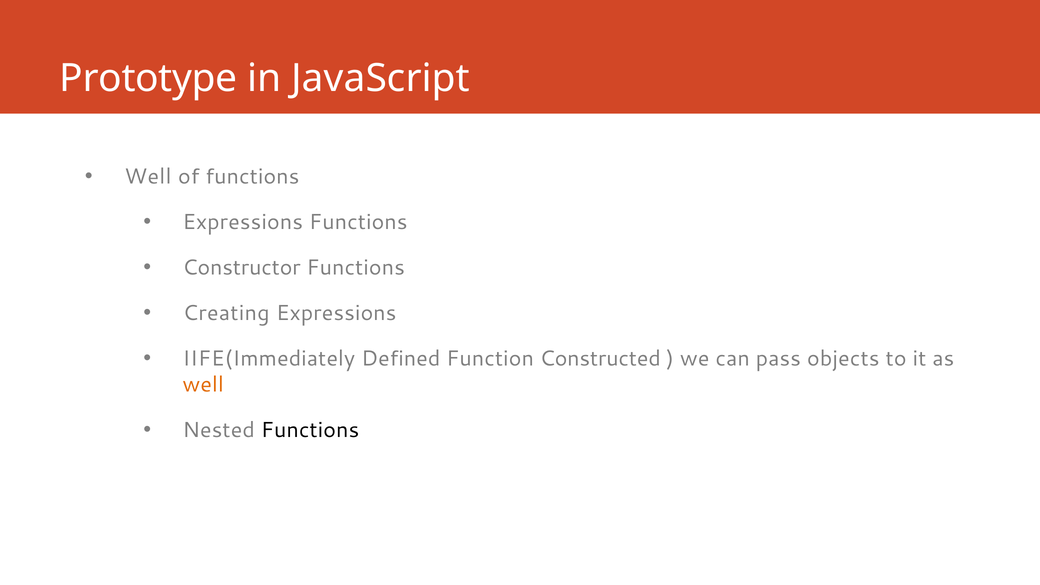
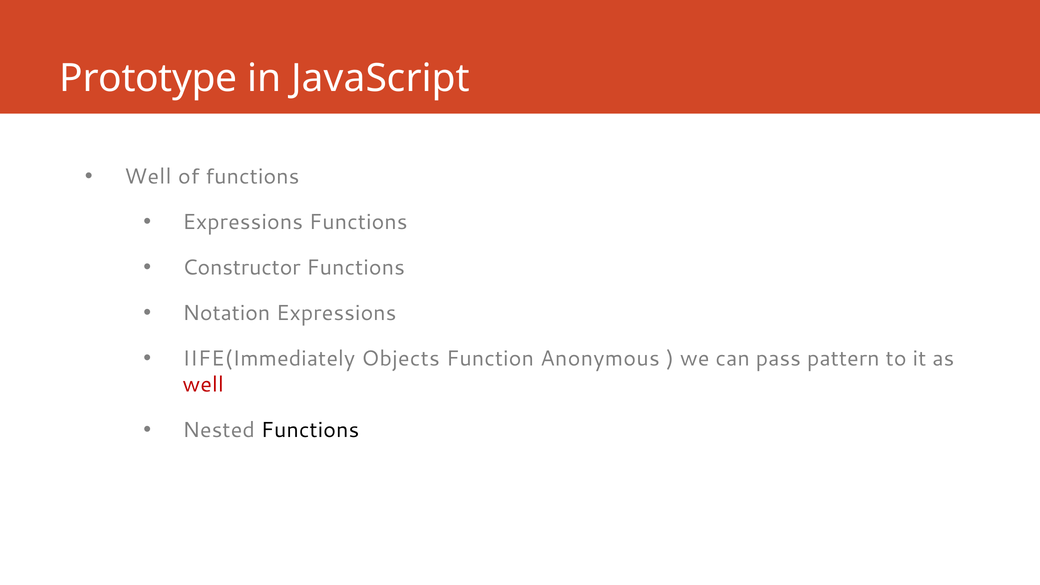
Creating: Creating -> Notation (226, 313)
Defined: Defined -> Objects (401, 359)
Constructed: Constructed -> Anonymous (600, 359)
objects: objects -> pattern (843, 359)
well colour: orange -> red (203, 385)
